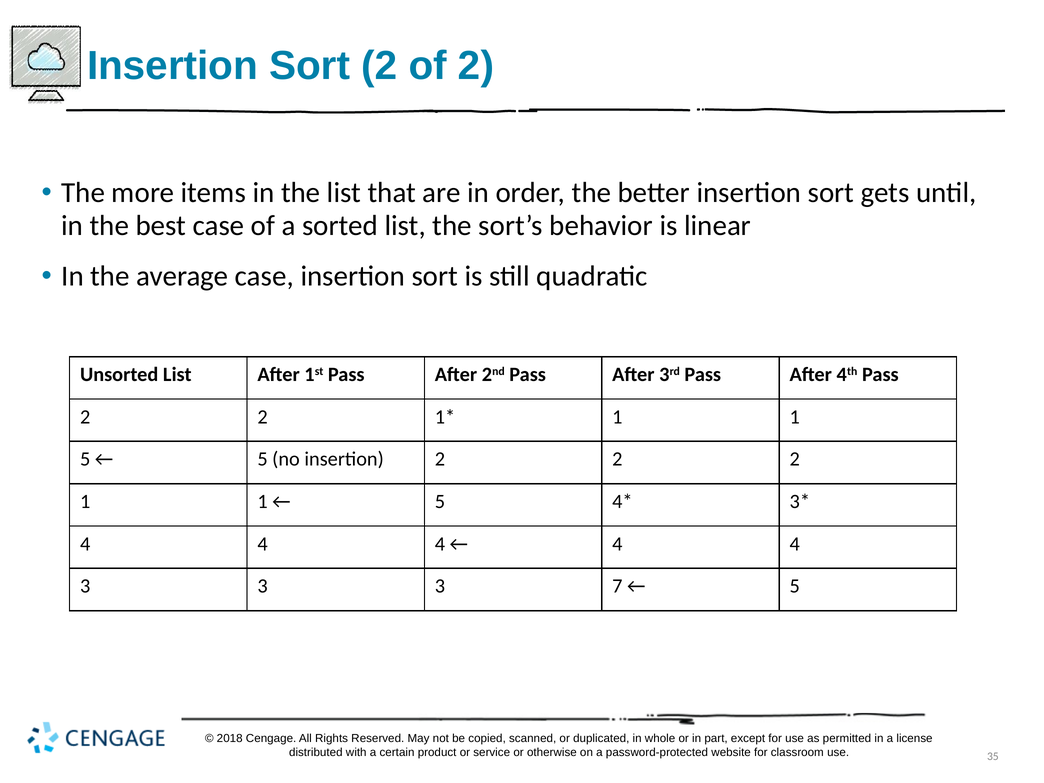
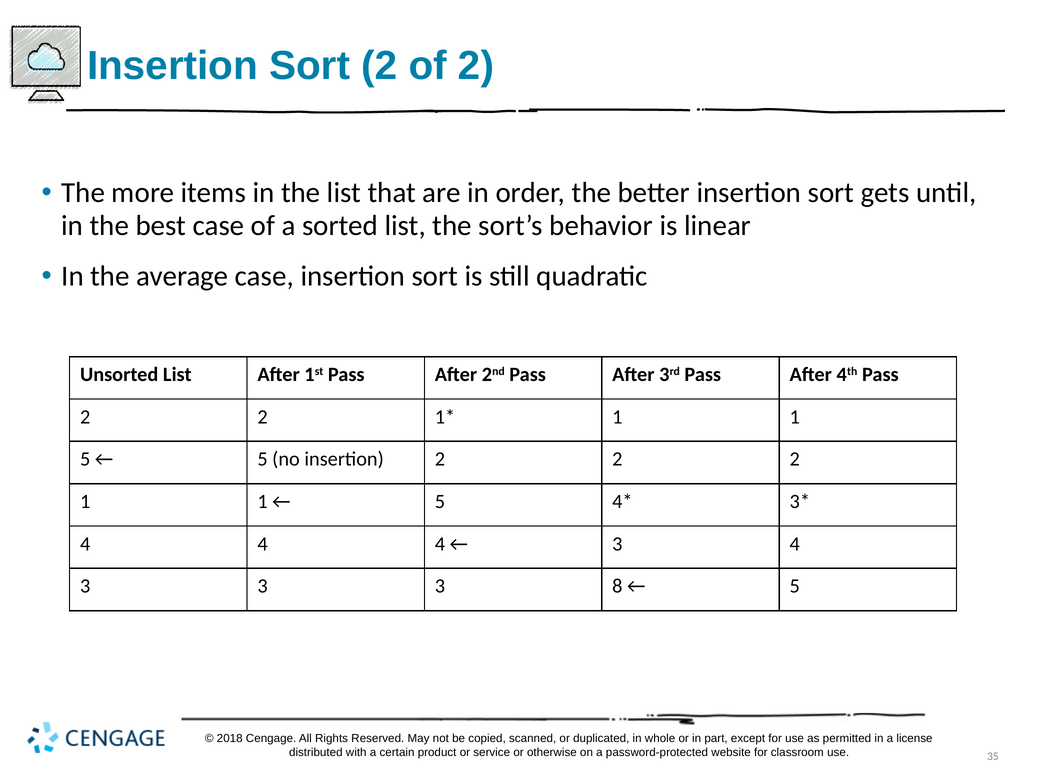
4: 4 -> 3 (617, 544)
7: 7 -> 8 (617, 586)
